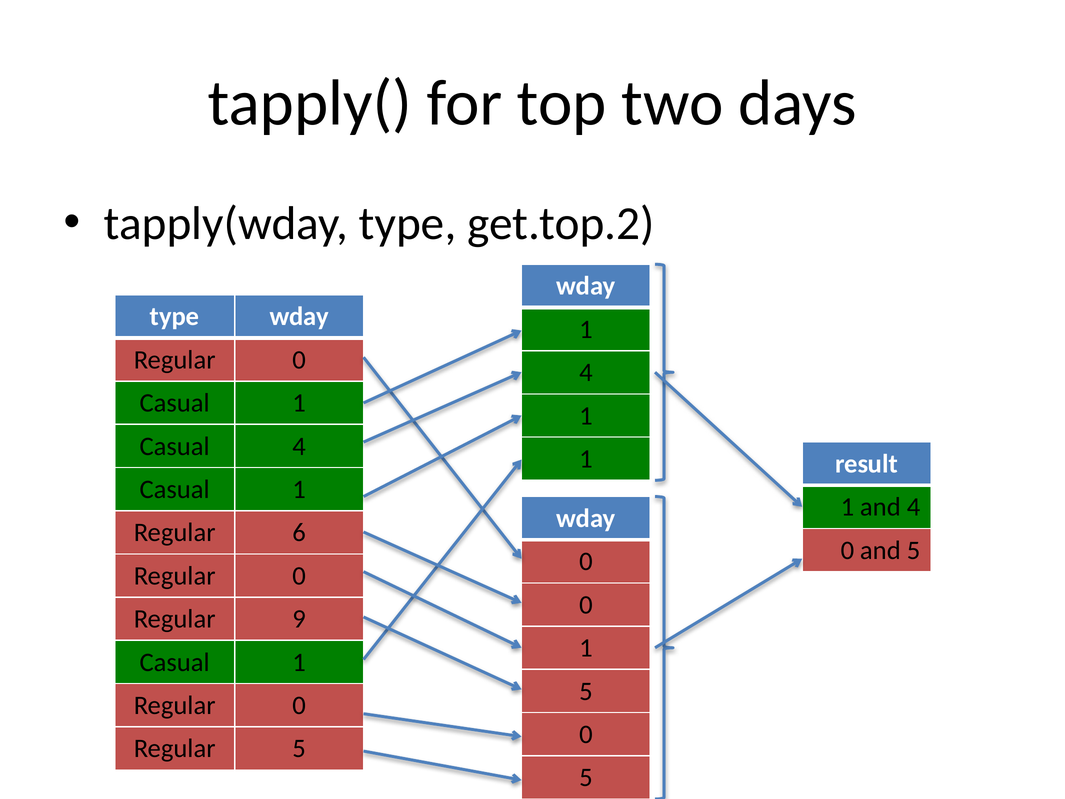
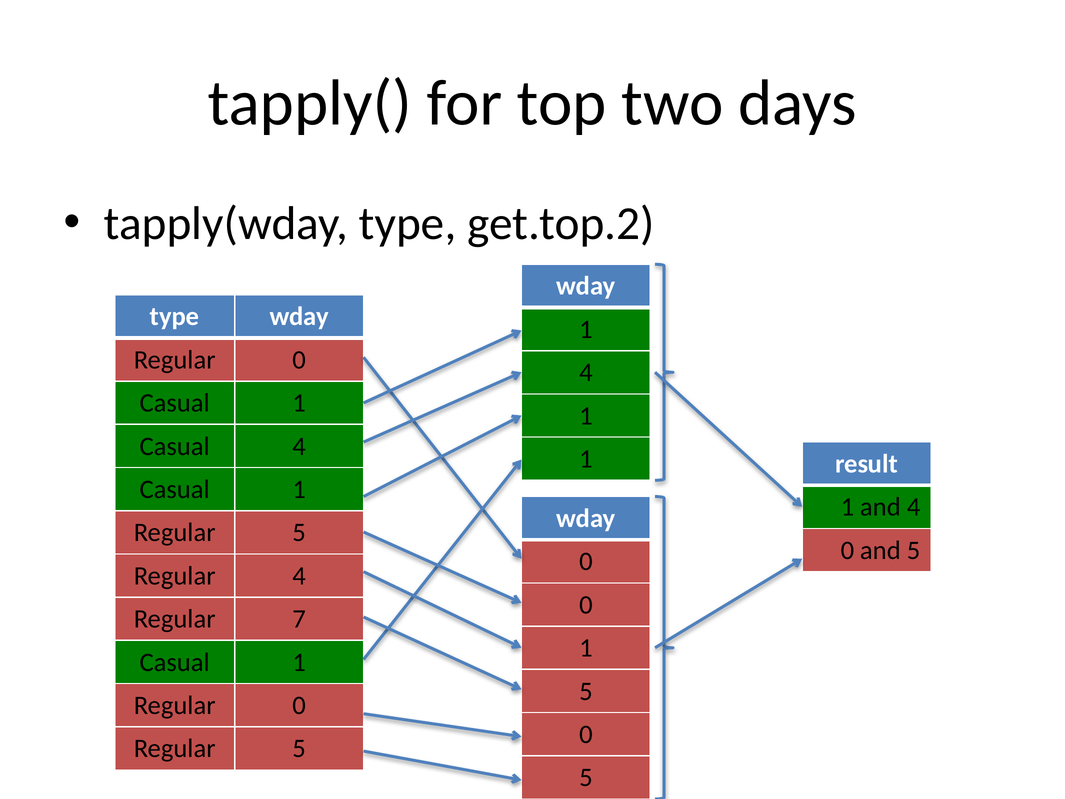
6: 6 -> 5 (299, 532)
0: 0 -> 4 (299, 576)
9: 9 -> 7 (299, 619)
